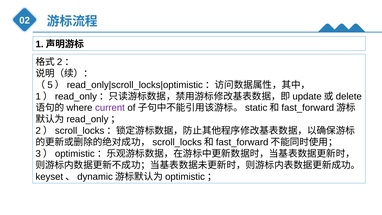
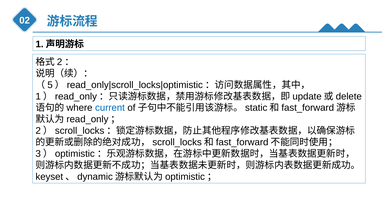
current colour: purple -> blue (110, 108)
